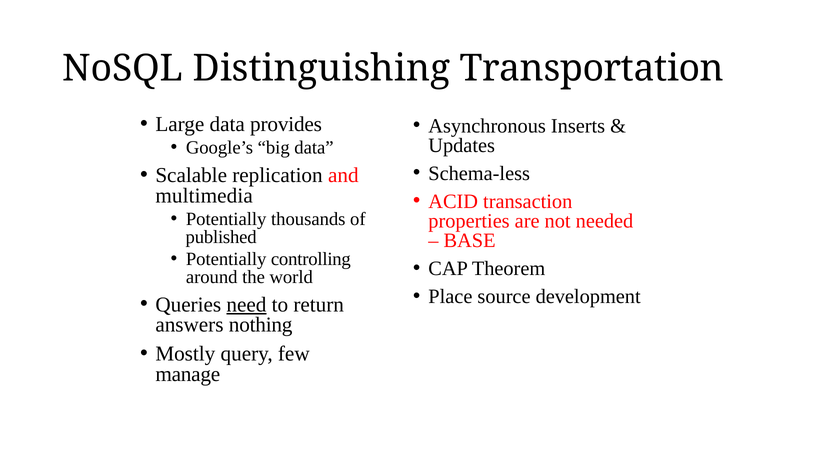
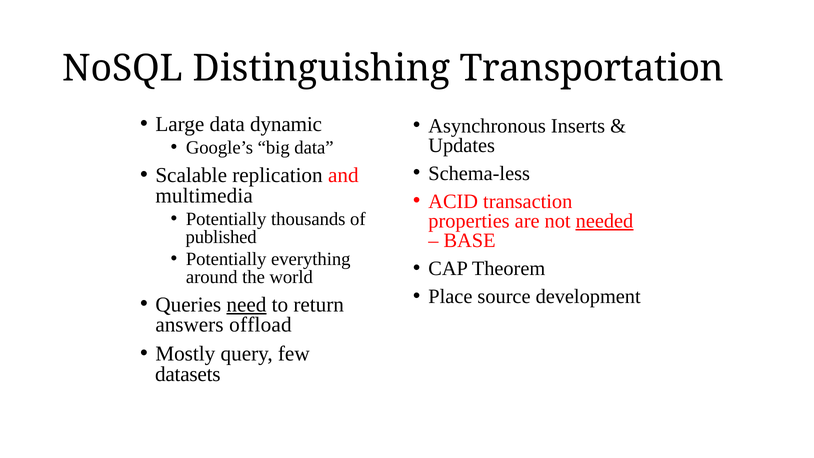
provides: provides -> dynamic (286, 124)
needed underline: none -> present (604, 221)
controlling: controlling -> everything (311, 259)
nothing: nothing -> offload (260, 325)
manage: manage -> datasets (188, 374)
